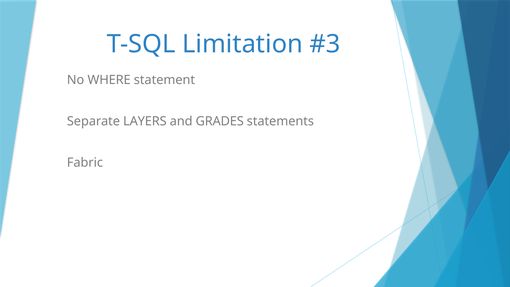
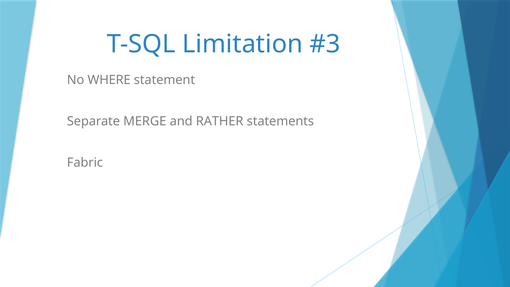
LAYERS: LAYERS -> MERGE (145, 121)
GRADES: GRADES -> RATHER (220, 121)
